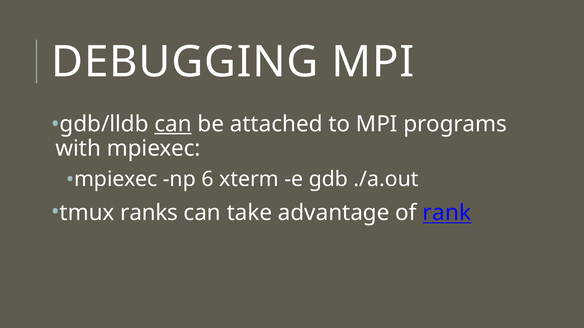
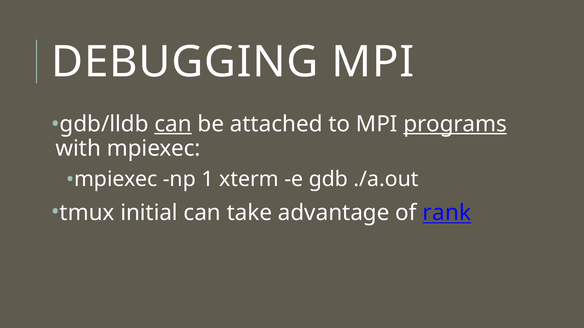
programs underline: none -> present (455, 124)
6: 6 -> 1 (208, 180)
ranks: ranks -> initial (149, 213)
